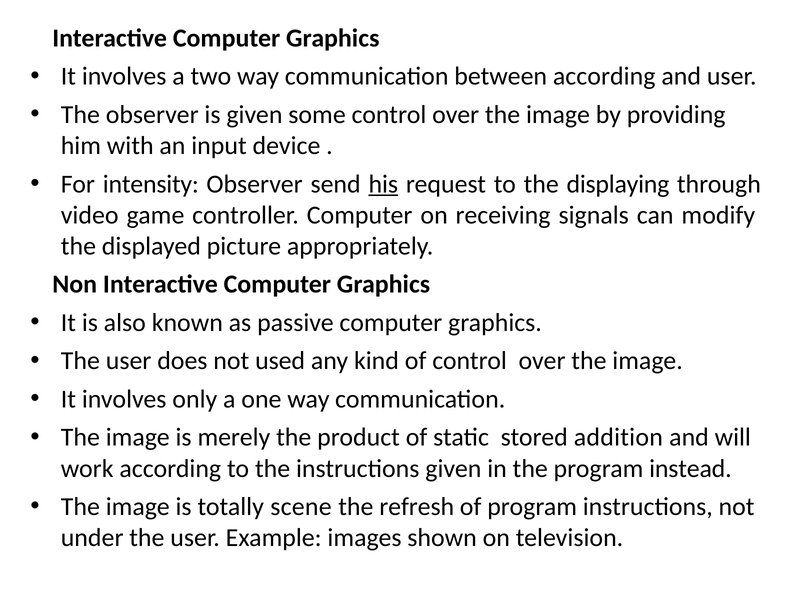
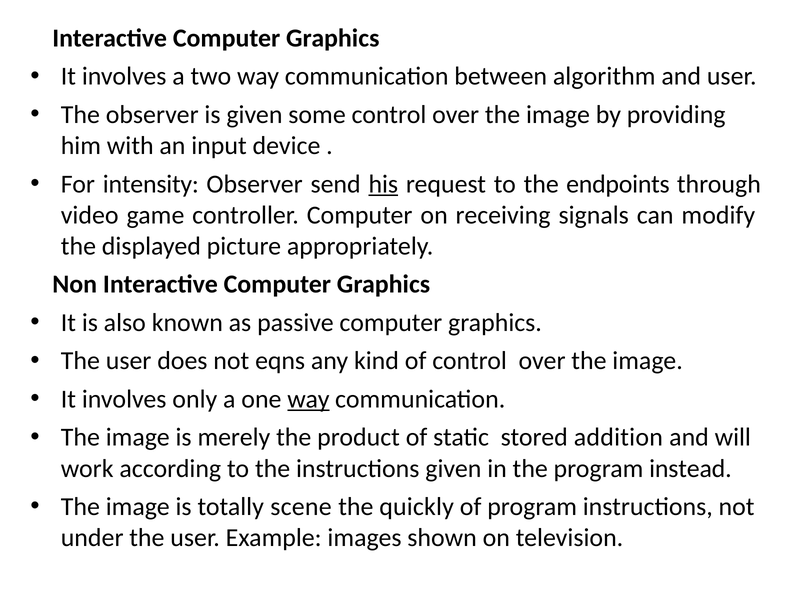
between according: according -> algorithm (604, 76)
displaying: displaying -> endpoints (618, 184)
used: used -> eqns (280, 361)
way underline: none -> present (308, 399)
refresh: refresh -> quickly (417, 507)
